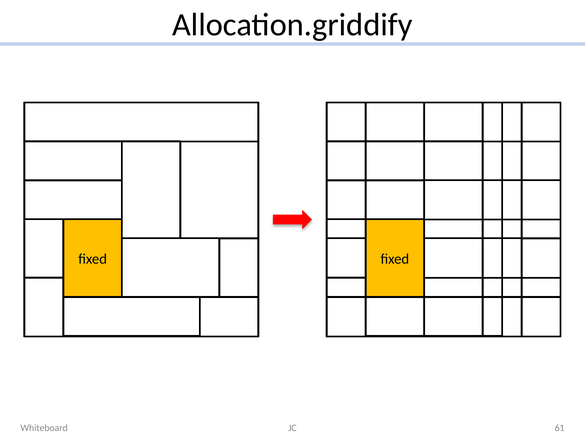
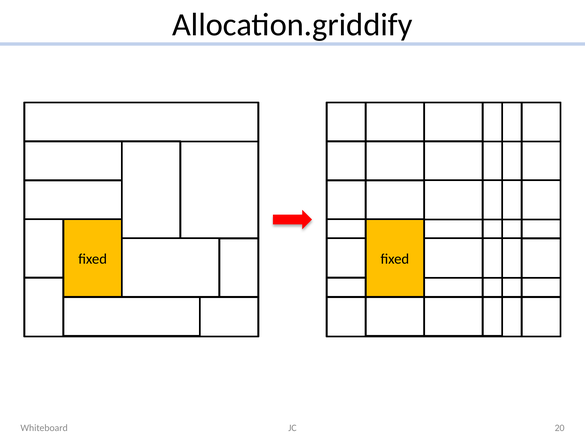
61: 61 -> 20 (560, 428)
